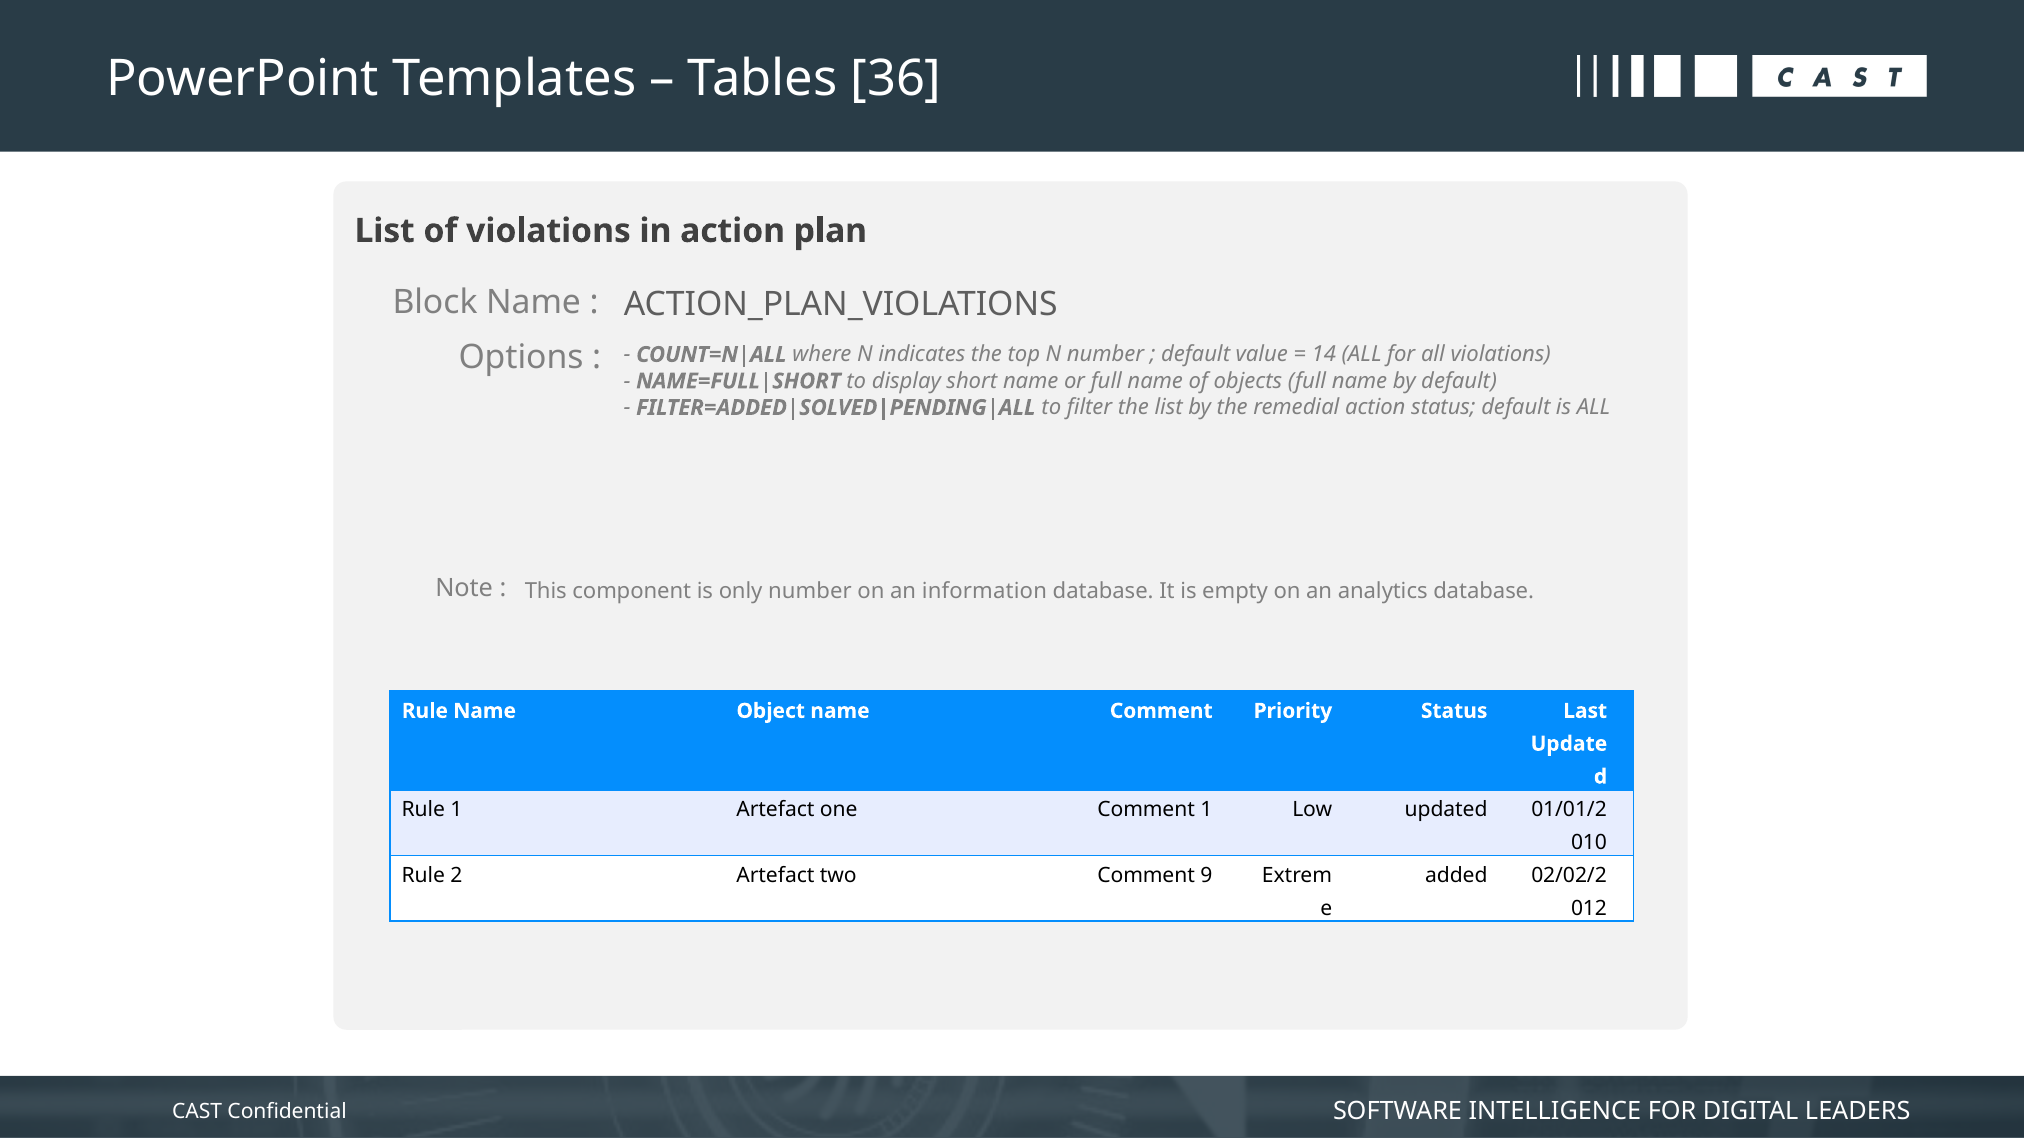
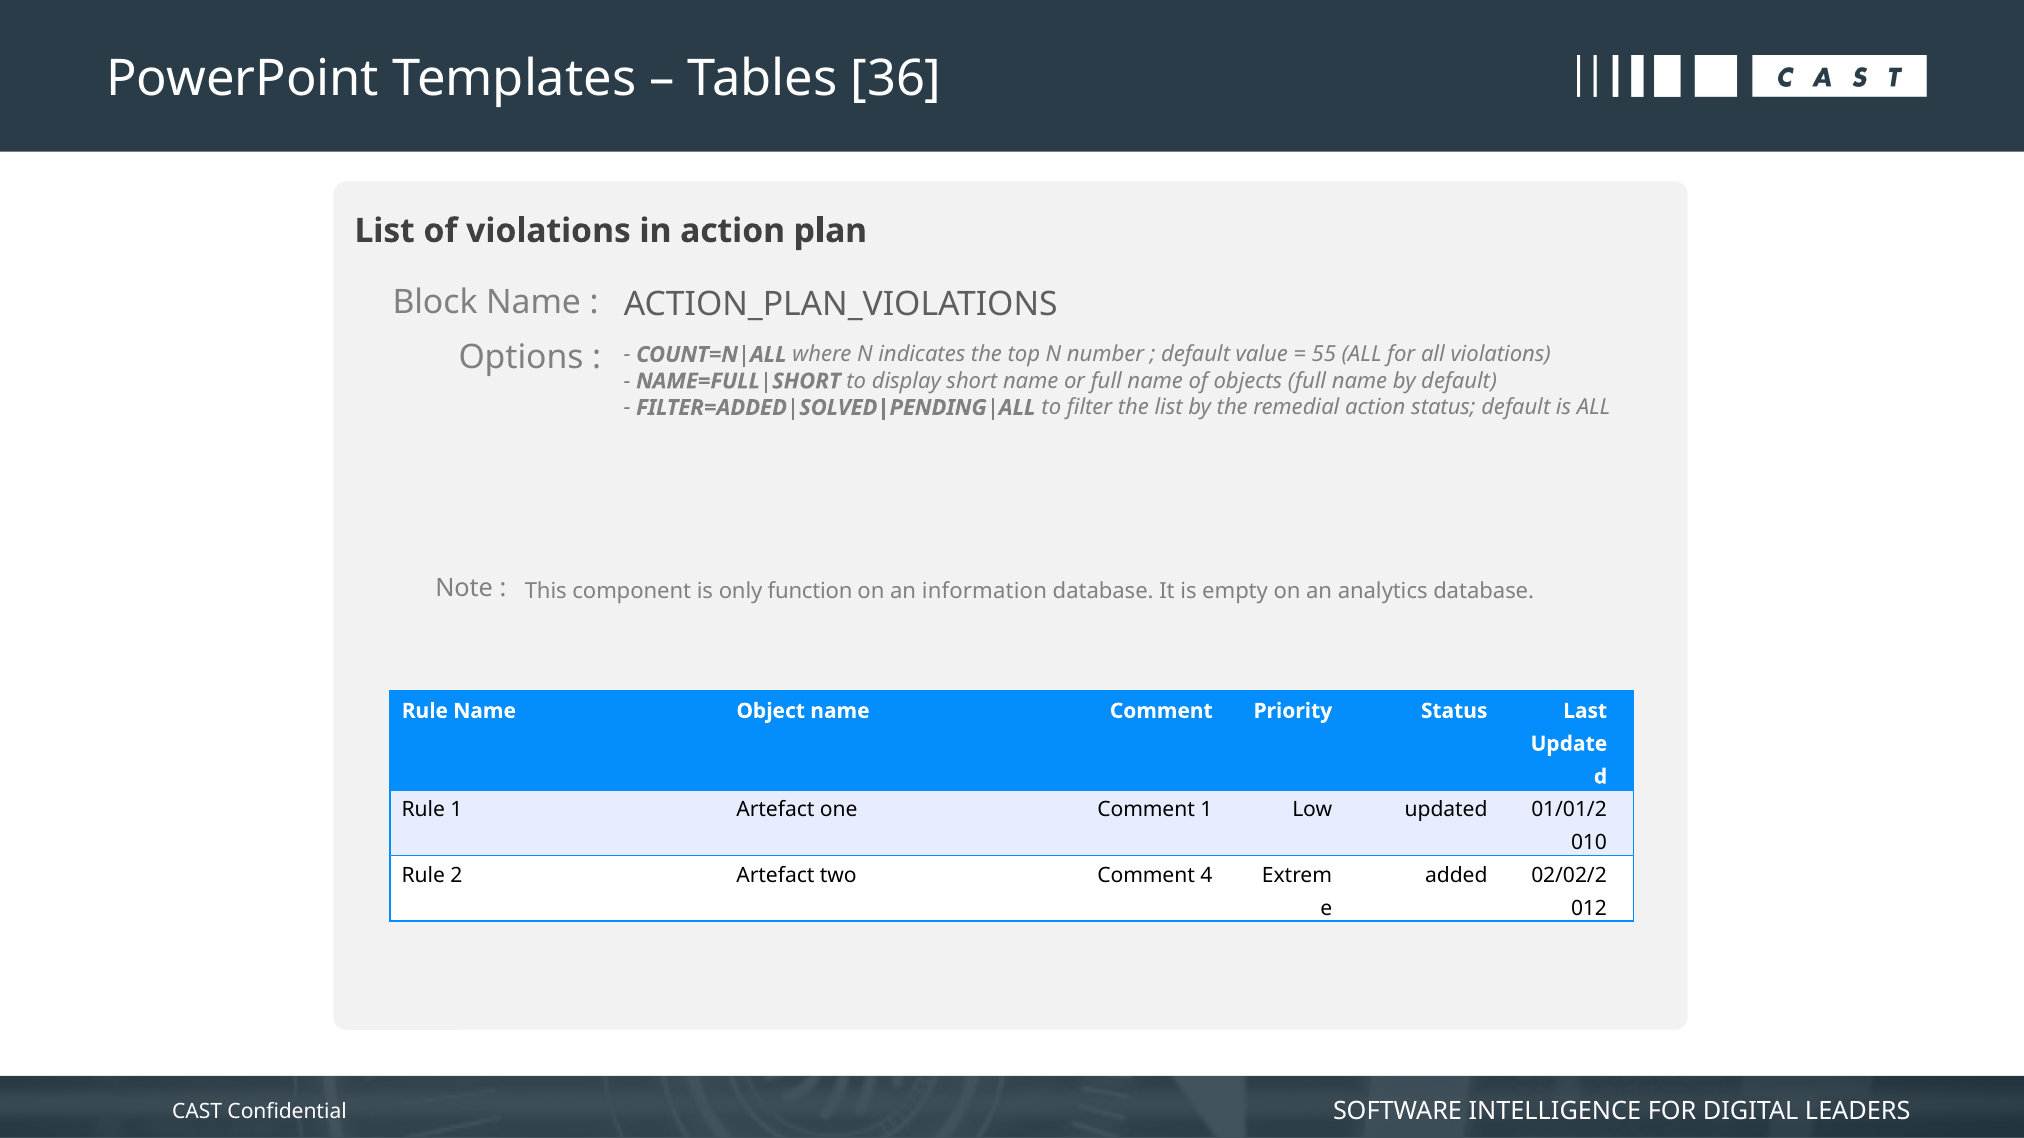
14: 14 -> 55 (1324, 355)
only number: number -> function (810, 592)
9: 9 -> 4 (1206, 876)
